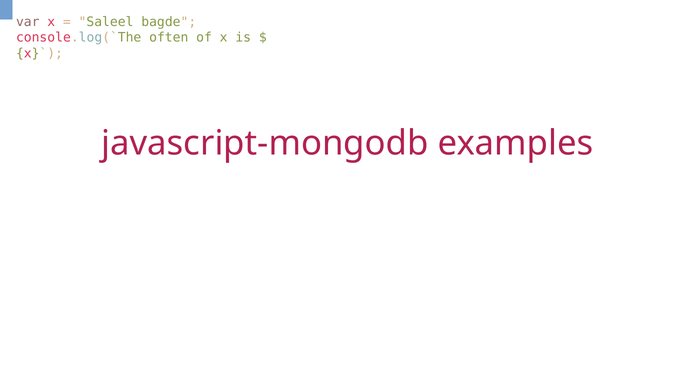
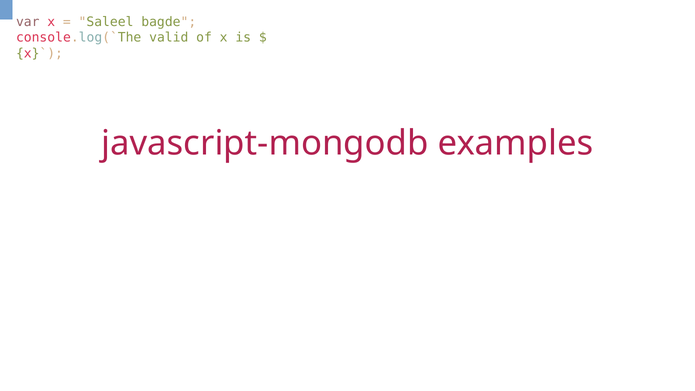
often: often -> valid (169, 38)
